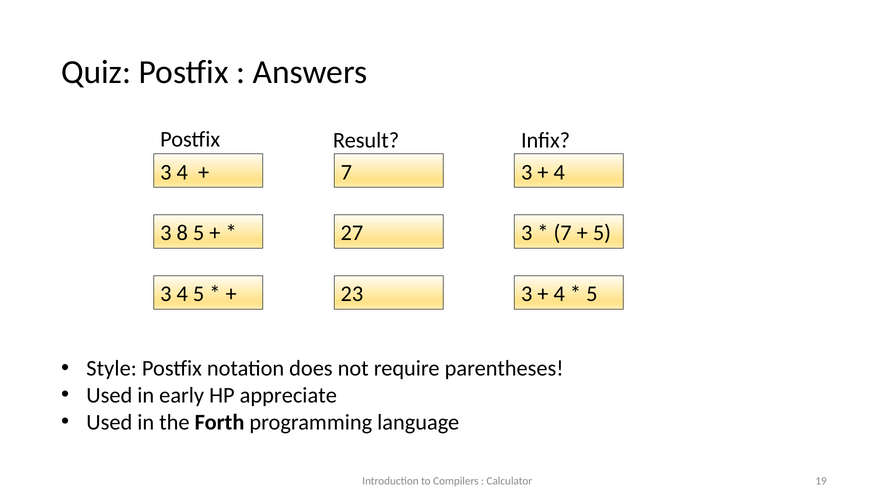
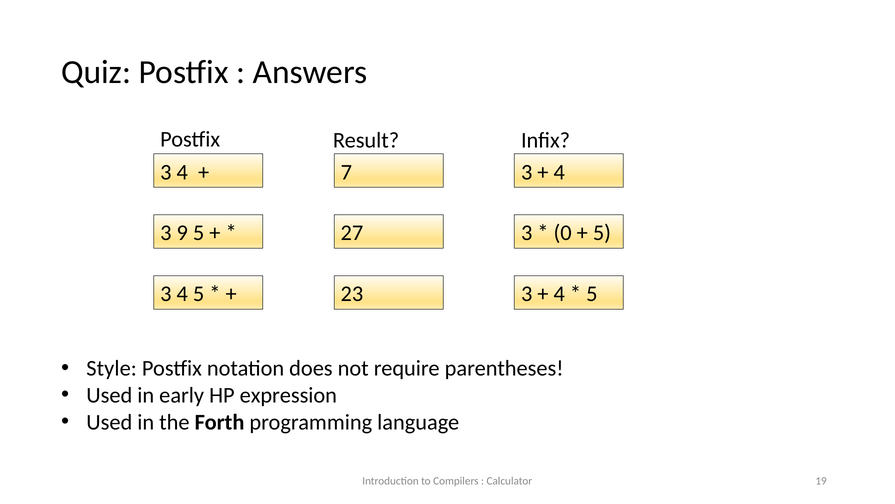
8: 8 -> 9 (182, 233)
7: 7 -> 0 (563, 233)
appreciate: appreciate -> expression (288, 395)
